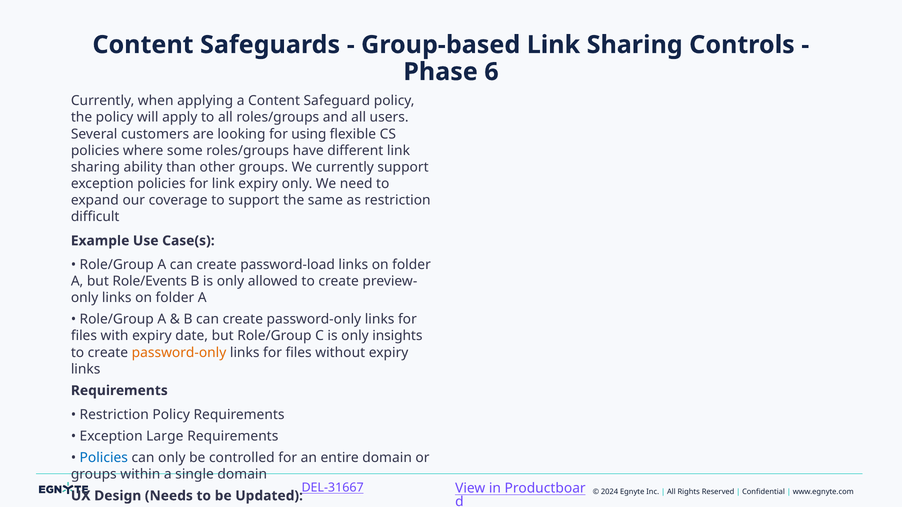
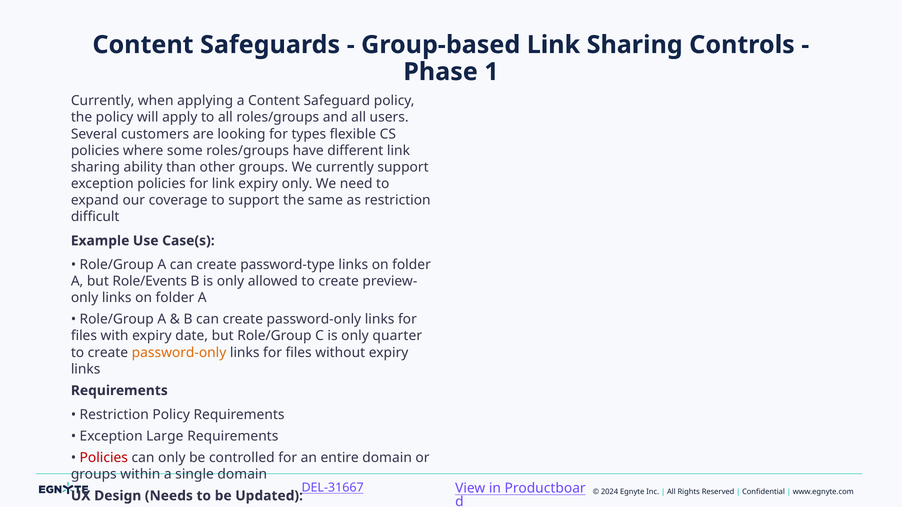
6: 6 -> 1 (491, 72)
using: using -> types (309, 134)
password-load: password-load -> password-type (288, 265)
insights: insights -> quarter (397, 336)
Policies colour: blue -> red (104, 458)
